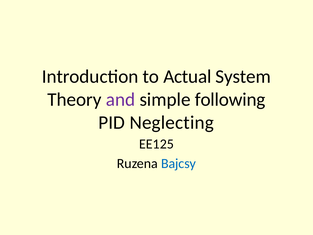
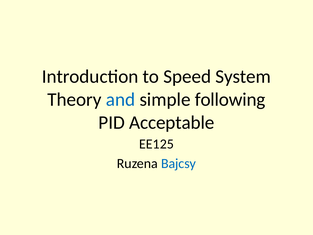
Actual: Actual -> Speed (187, 76)
and colour: purple -> blue (121, 99)
Neglecting: Neglecting -> Acceptable (172, 122)
